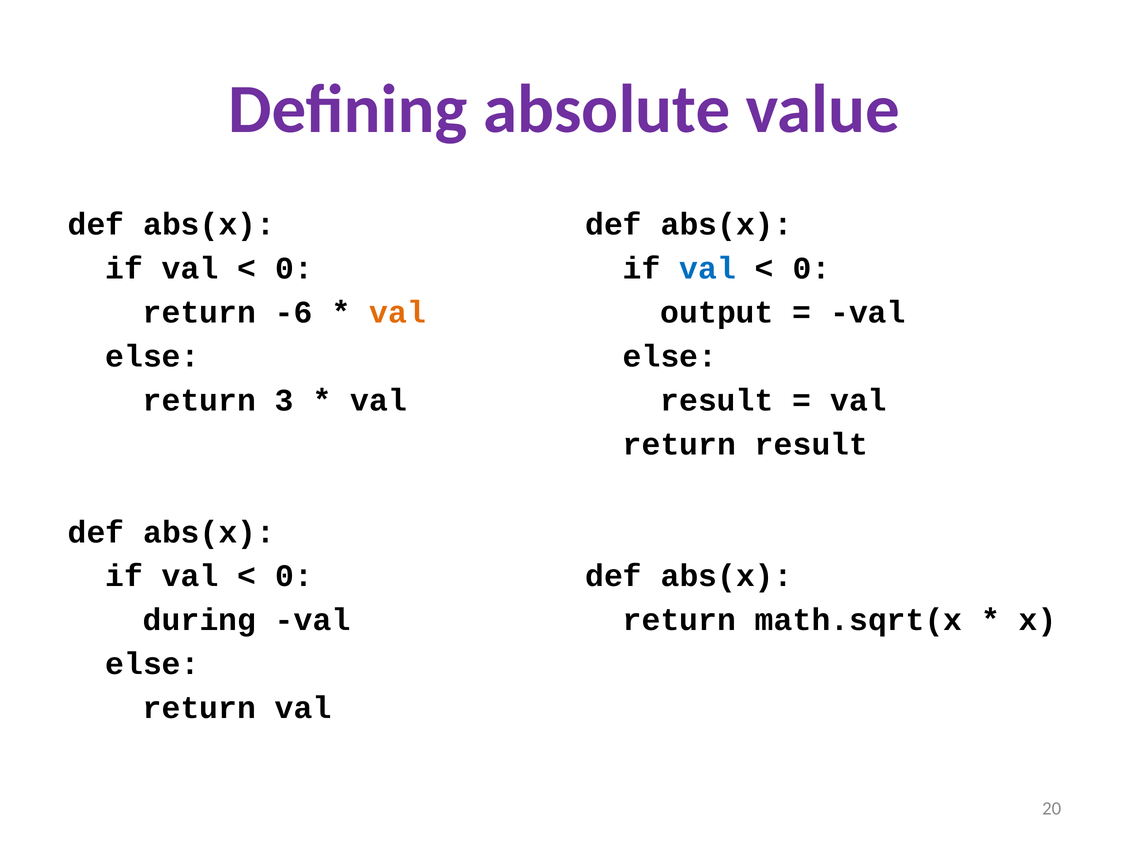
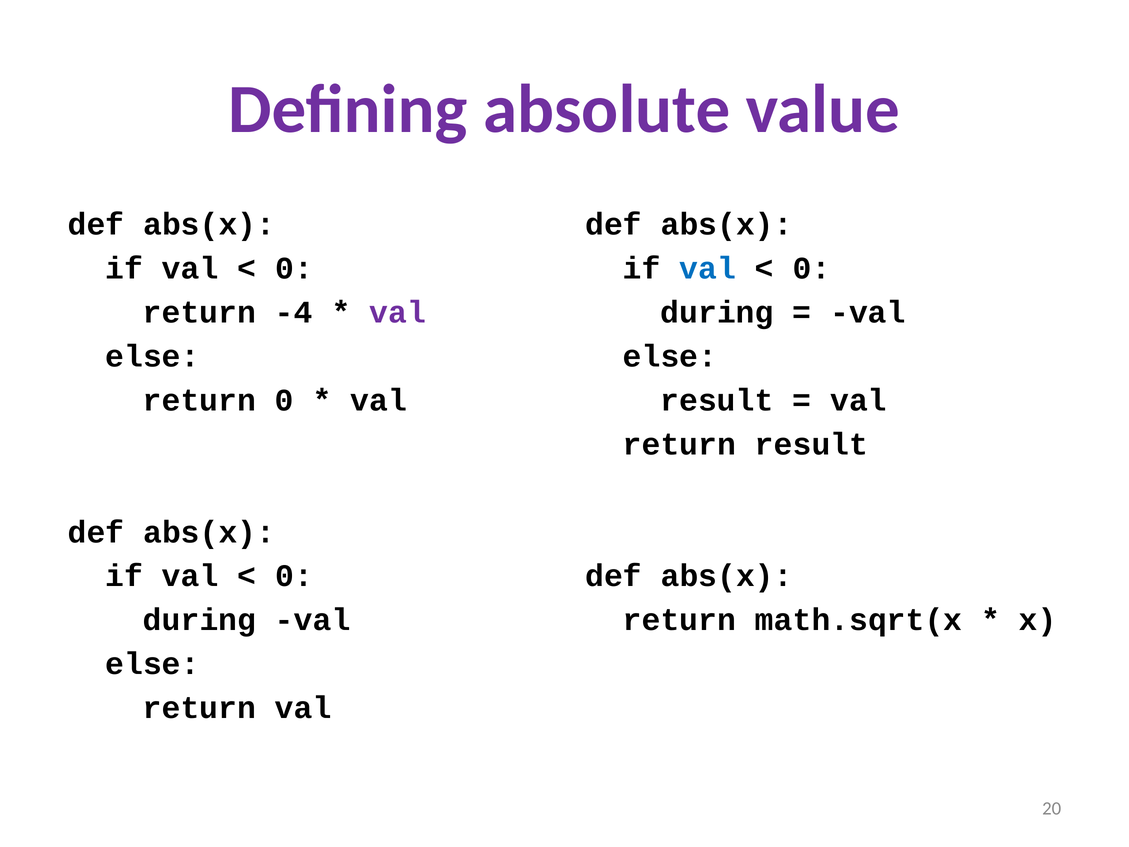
-6: -6 -> -4 (294, 312)
val colour: orange -> purple (398, 312)
output: output -> during (717, 312)
return 3: 3 -> 0 (284, 400)
